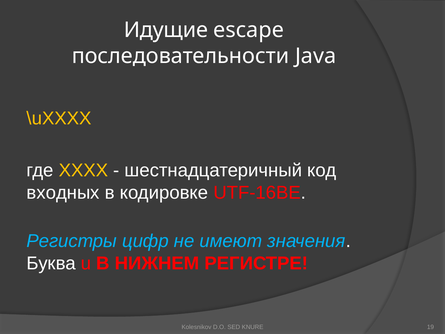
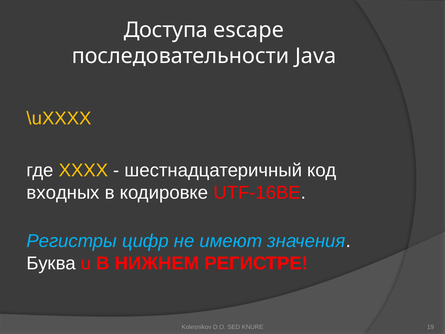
Идущие: Идущие -> Доступа (166, 30)
